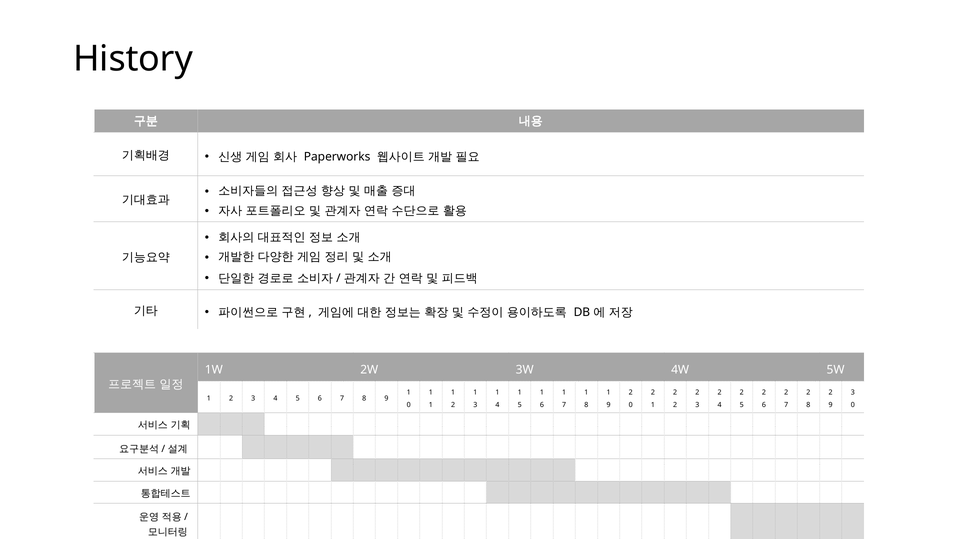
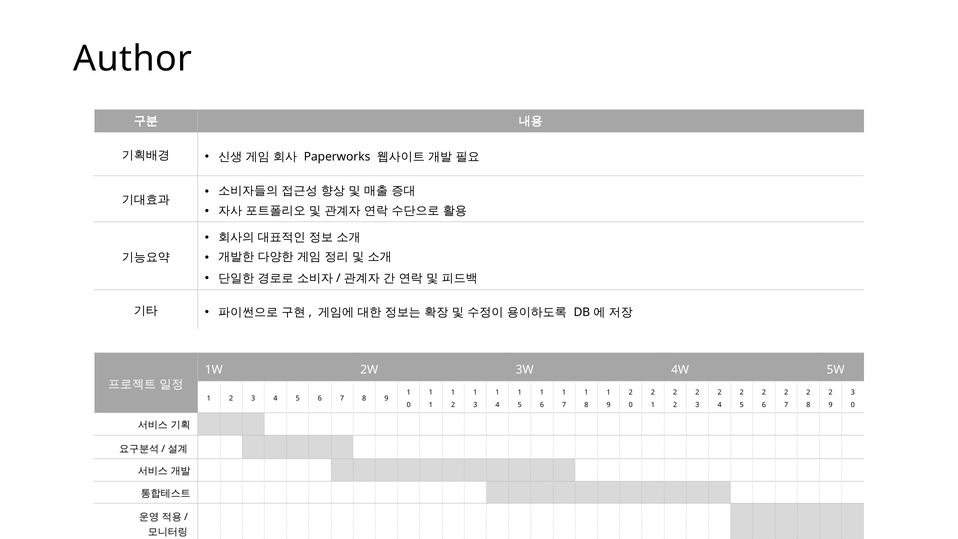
History: History -> Author (133, 59)
